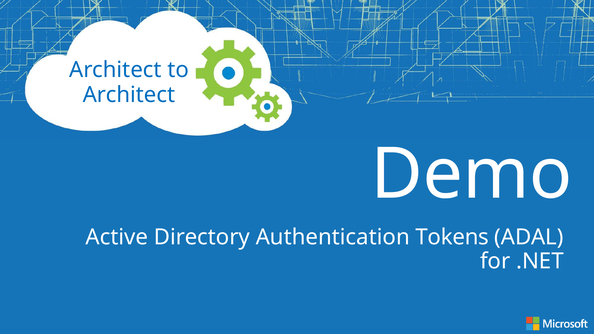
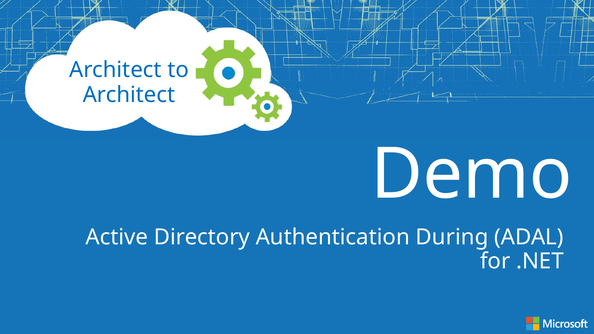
Tokens: Tokens -> During (452, 237)
